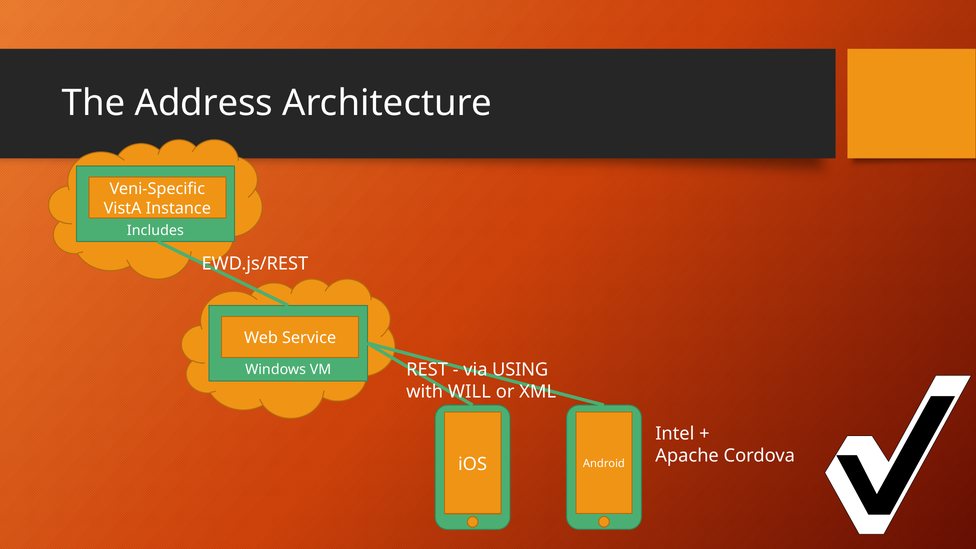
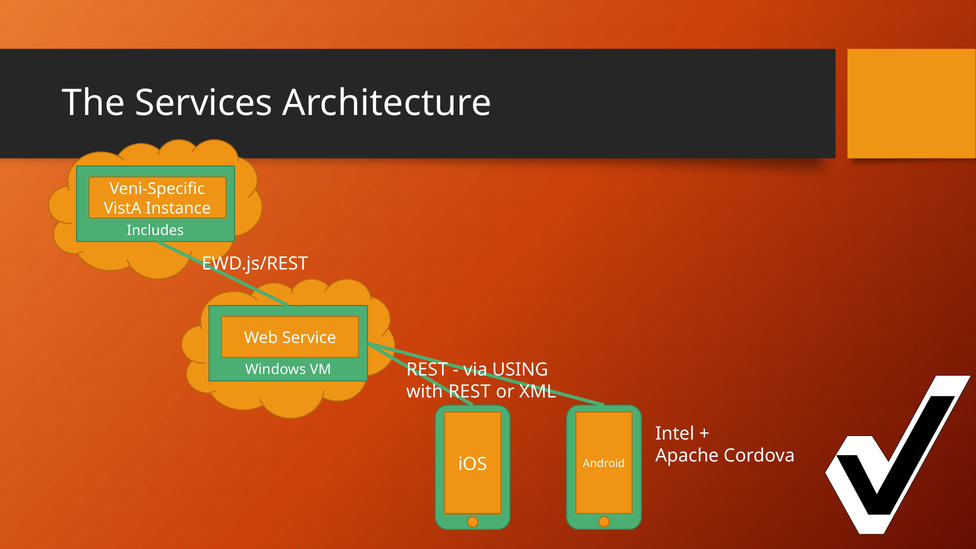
Address: Address -> Services (204, 103)
with WILL: WILL -> REST (469, 392)
